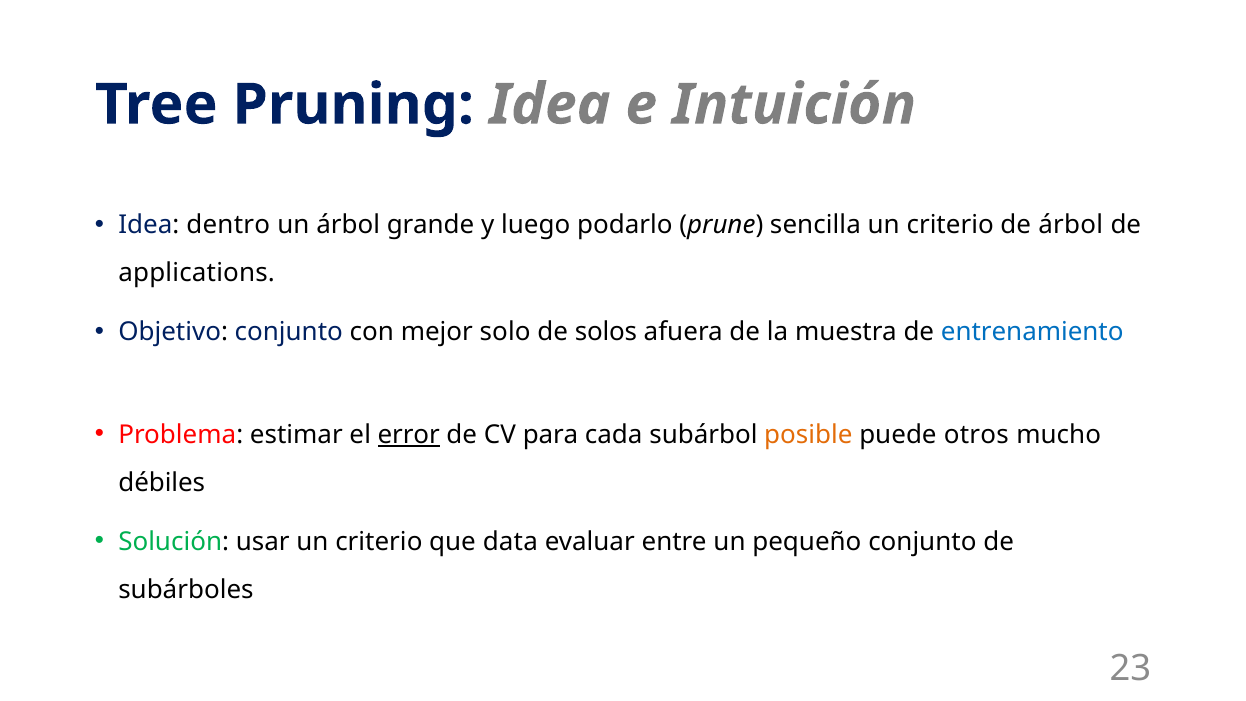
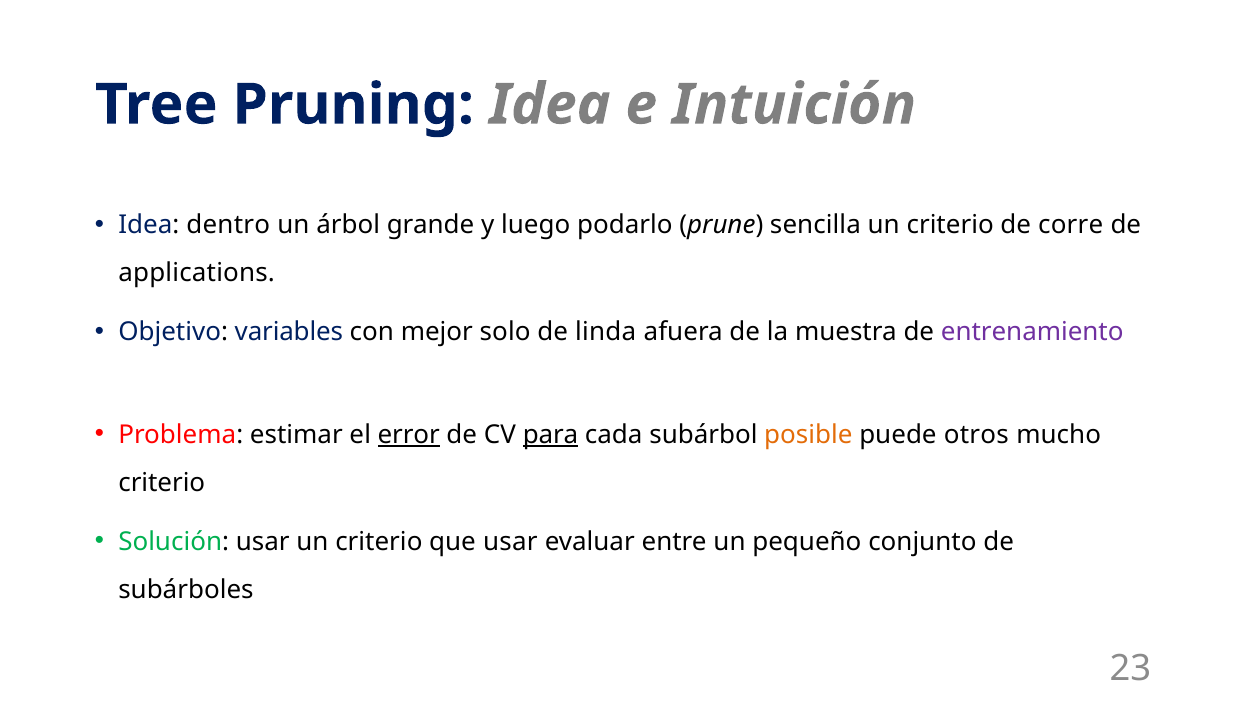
de árbol: árbol -> corre (1071, 225)
Objetivo conjunto: conjunto -> variables (289, 332)
solos: solos -> linda (606, 332)
entrenamiento colour: blue -> purple (1032, 332)
para underline: none -> present (551, 435)
débiles: débiles -> criterio (162, 482)
que data: data -> usar (510, 542)
